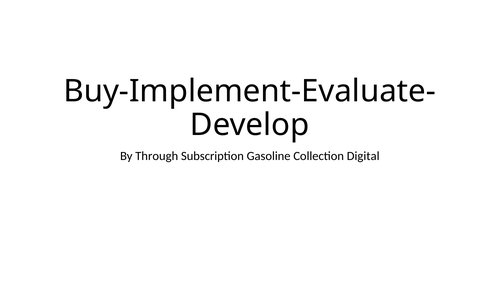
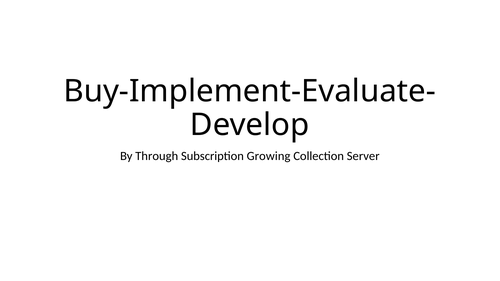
Gasoline: Gasoline -> Growing (269, 156)
Digital: Digital -> Server (363, 156)
